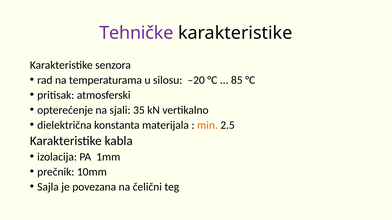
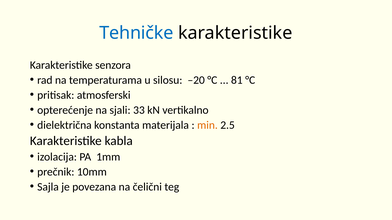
Tehničke colour: purple -> blue (136, 33)
85: 85 -> 81 (237, 80)
35: 35 -> 33 (139, 110)
